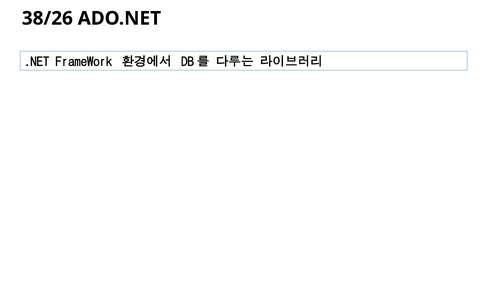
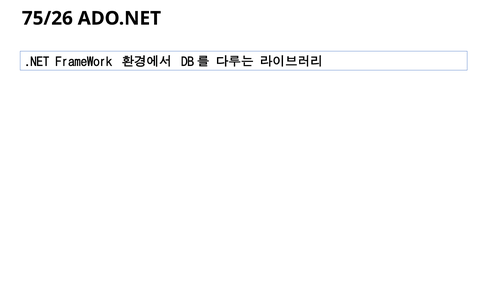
38/26: 38/26 -> 75/26 (47, 18)
